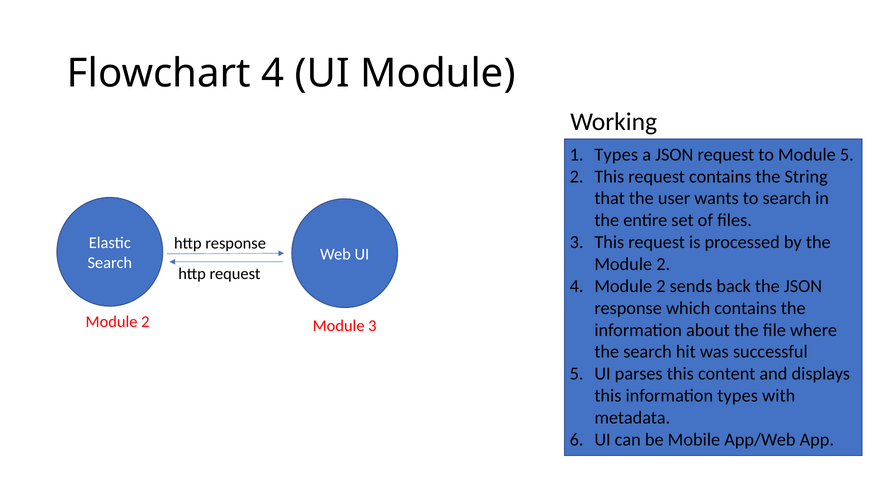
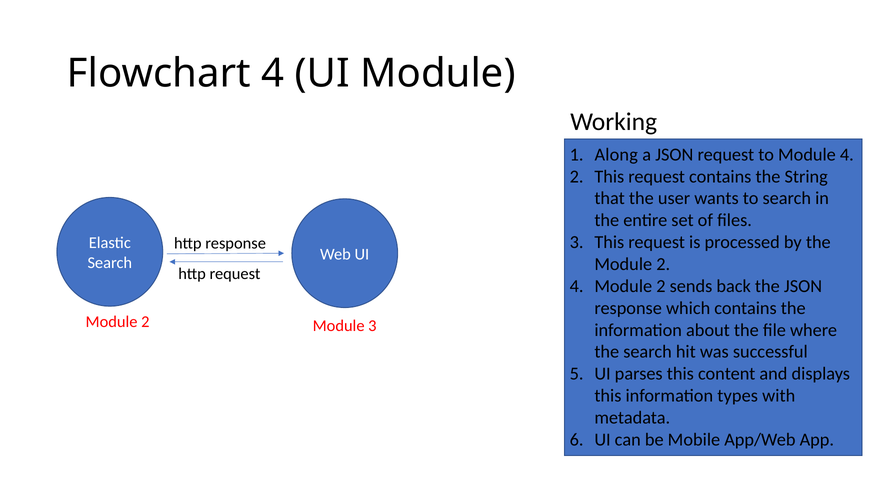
1 Types: Types -> Along (616, 155)
Module 5: 5 -> 4 (847, 155)
